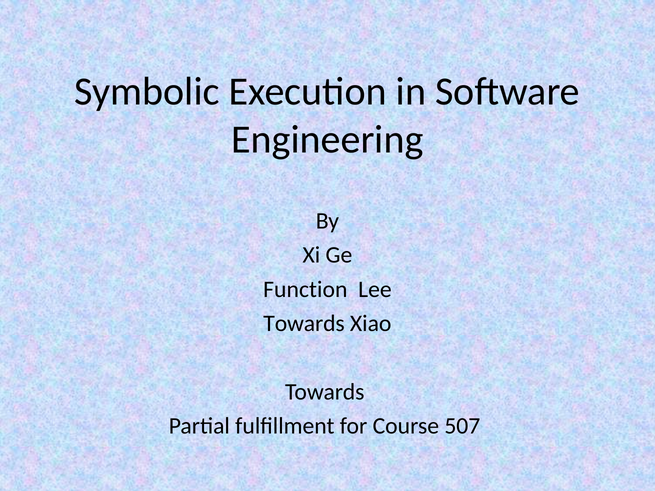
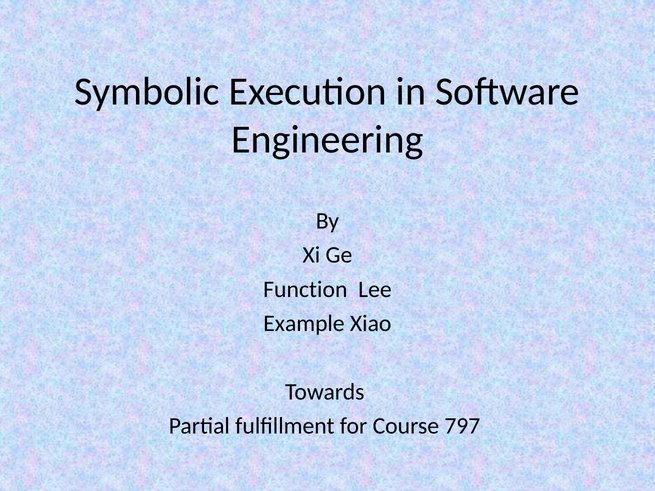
Towards: Towards -> Example (304, 324)
507: 507 -> 797 (462, 426)
